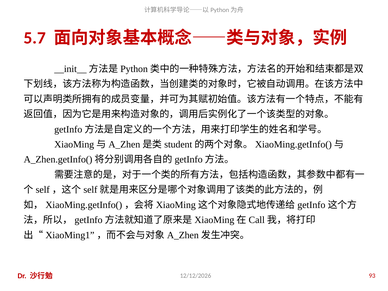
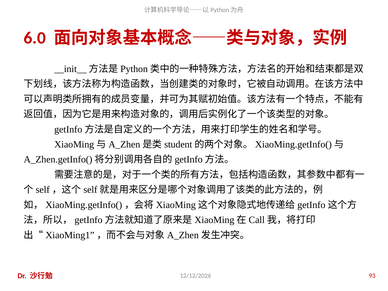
5.7: 5.7 -> 6.0 (35, 38)
